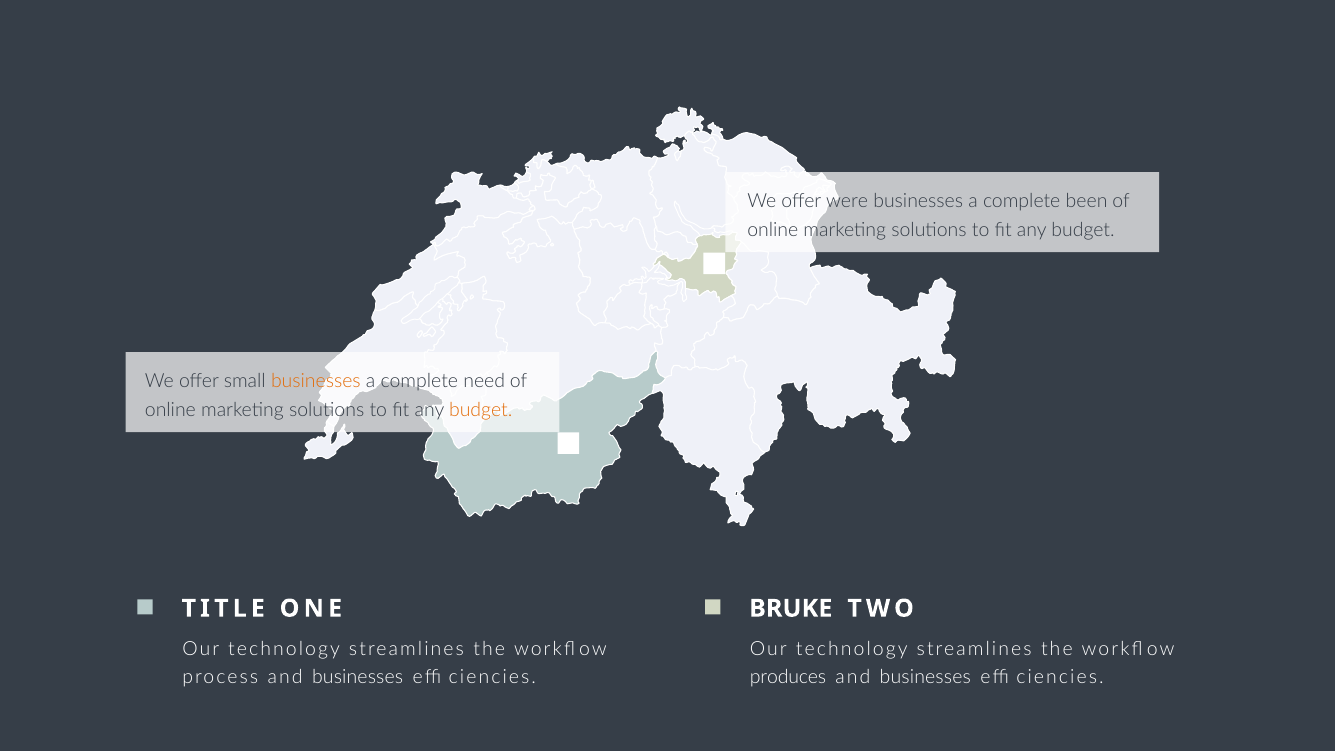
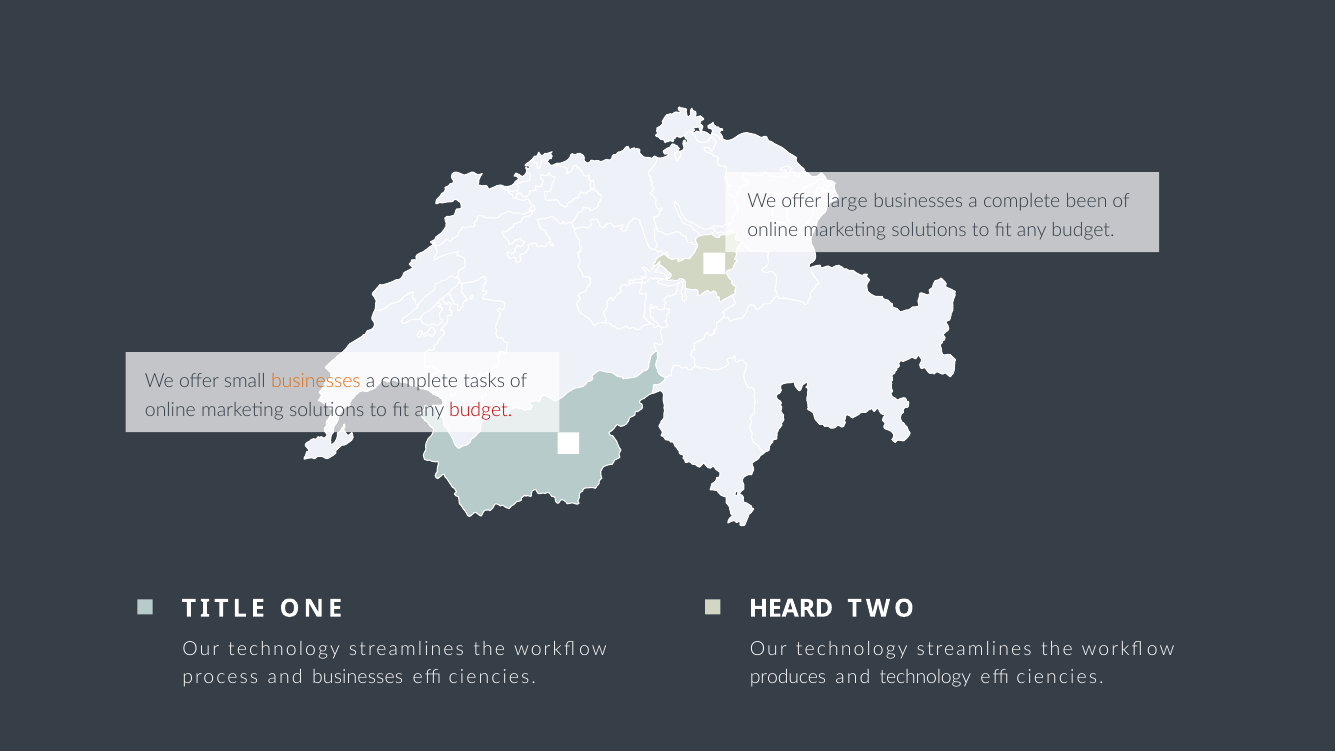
were: were -> large (847, 201)
need: need -> tasks (484, 382)
budget colour: orange -> red (481, 410)
BRUKE: BRUKE -> HEARD (791, 609)
businesses: businesses -> technology (925, 677)
